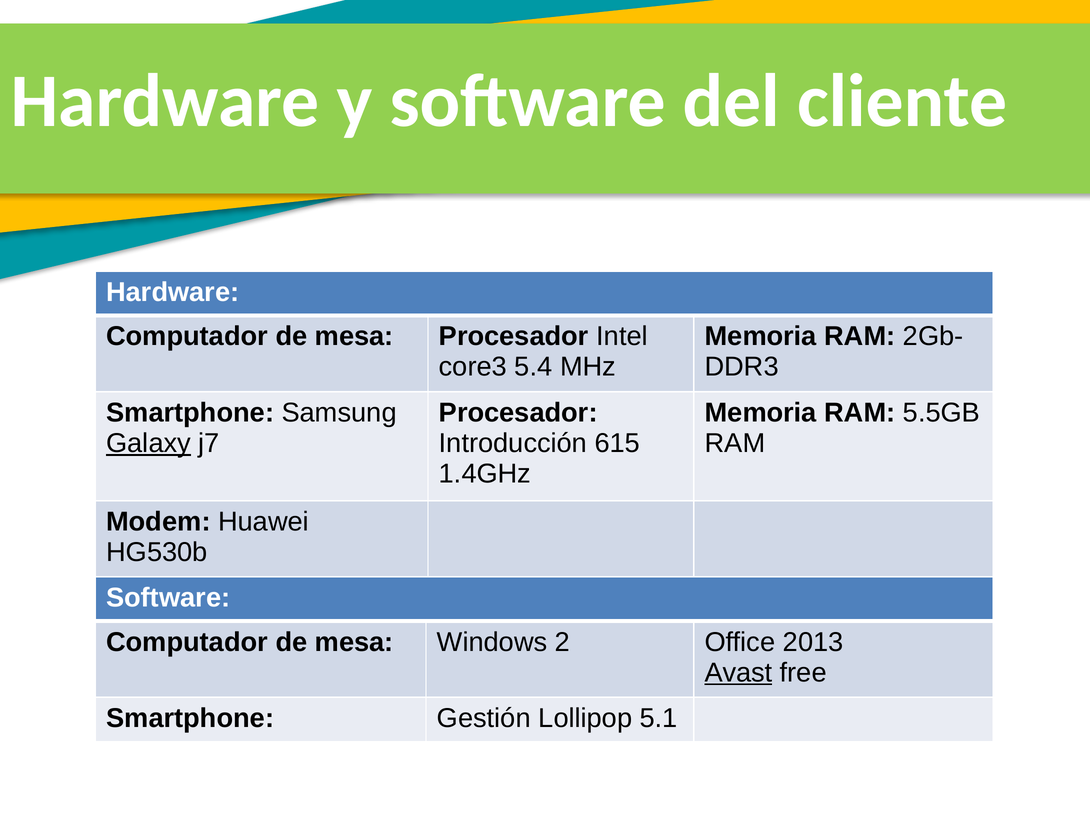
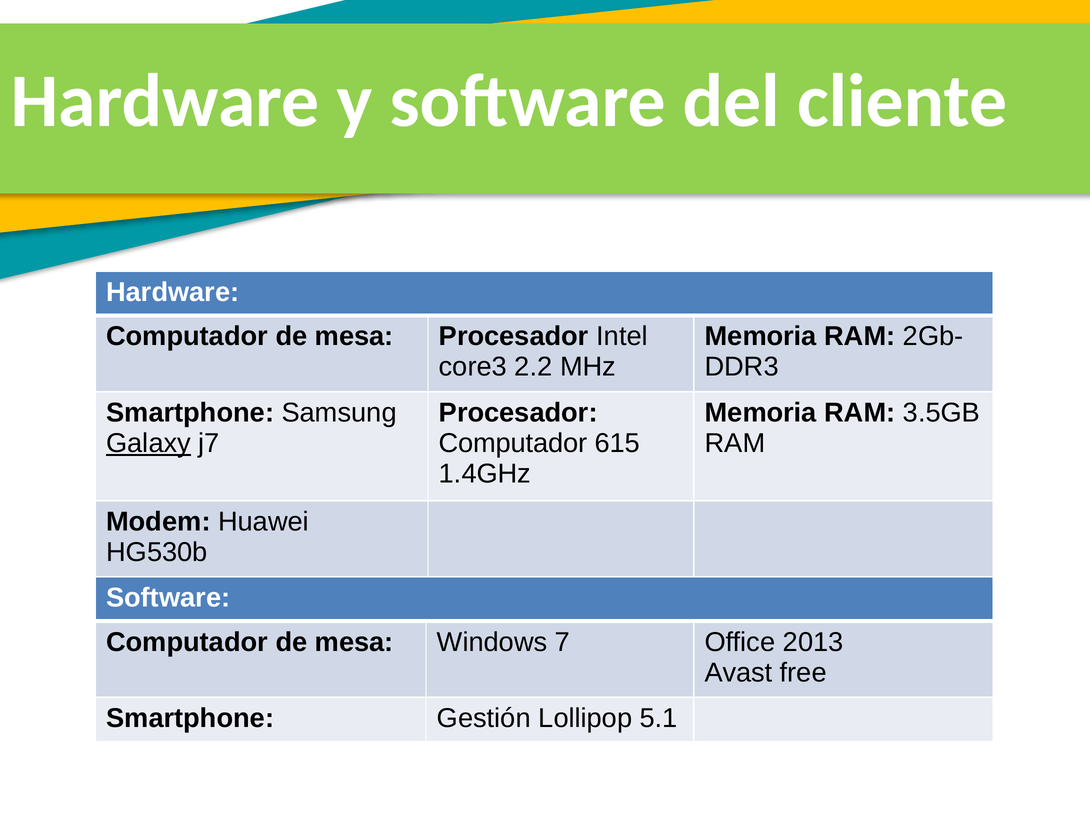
5.4: 5.4 -> 2.2 (533, 367)
5.5GB: 5.5GB -> 3.5GB (942, 413)
Introducción: Introducción -> Computador (513, 444)
2: 2 -> 7 (563, 643)
Avast underline: present -> none (739, 673)
